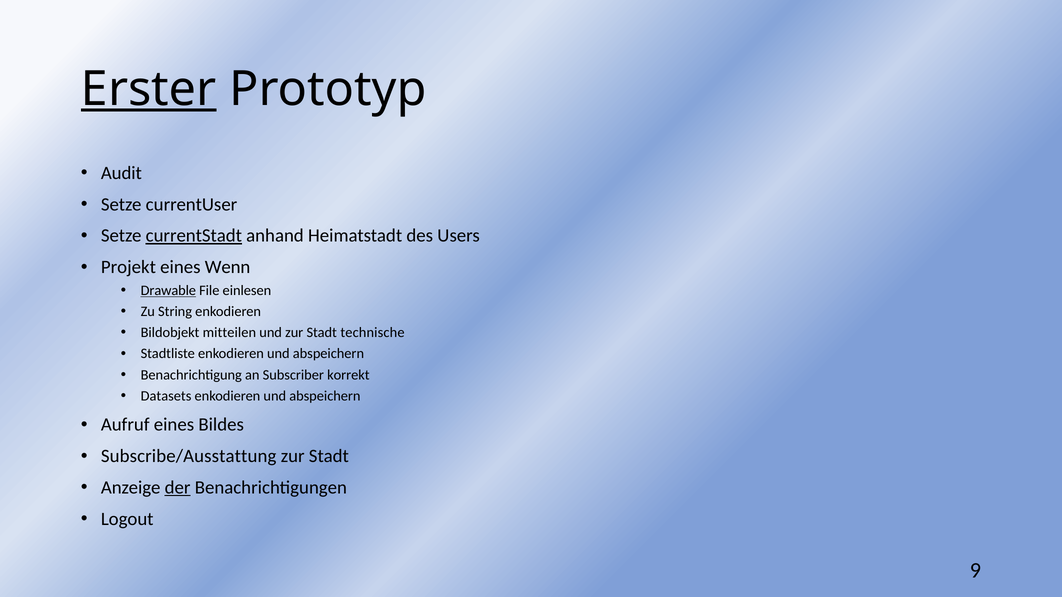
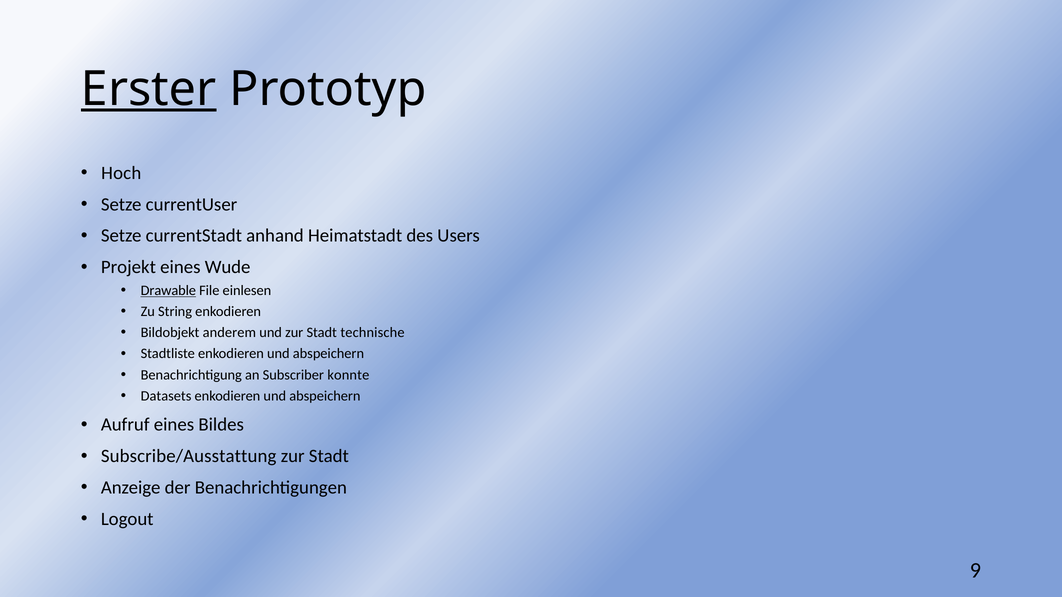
Audit: Audit -> Hoch (121, 173)
currentStadt underline: present -> none (194, 236)
Wenn: Wenn -> Wude (228, 267)
mitteilen: mitteilen -> anderem (229, 333)
korrekt: korrekt -> konnte (348, 375)
der underline: present -> none (178, 488)
